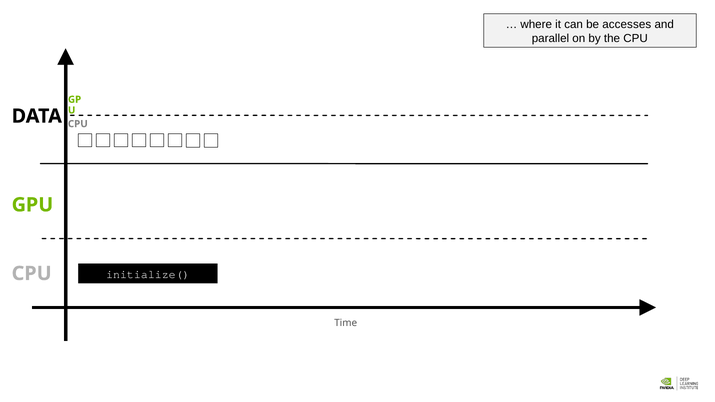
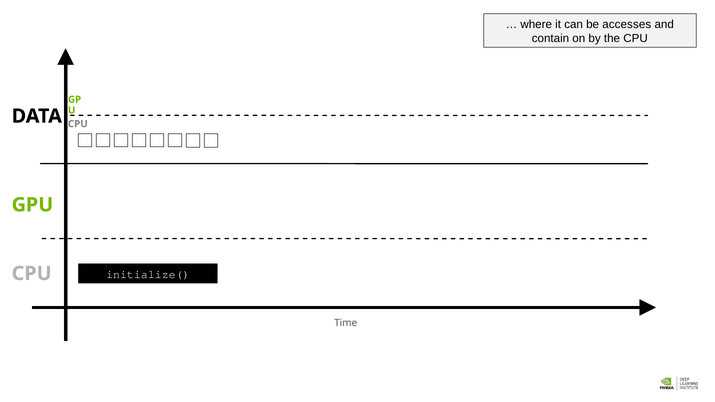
parallel: parallel -> contain (550, 38)
